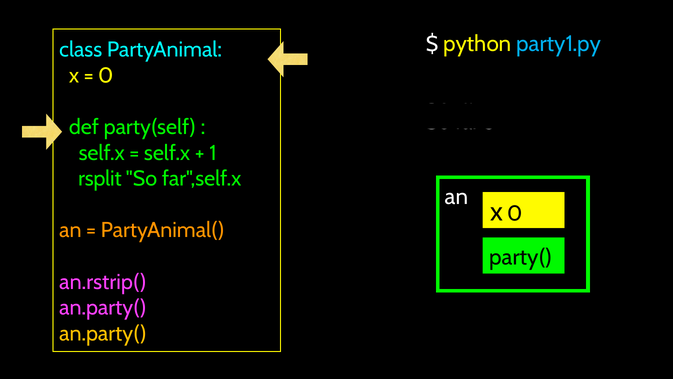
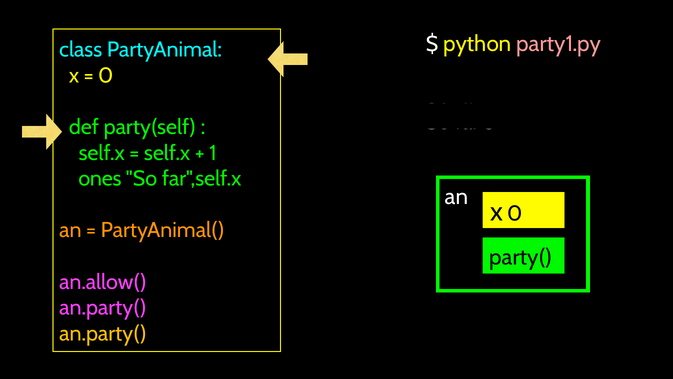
party1.py colour: light blue -> pink (559, 44)
rsplit: rsplit -> ones (100, 179)
an.rstrip(: an.rstrip( -> an.allow( (103, 282)
